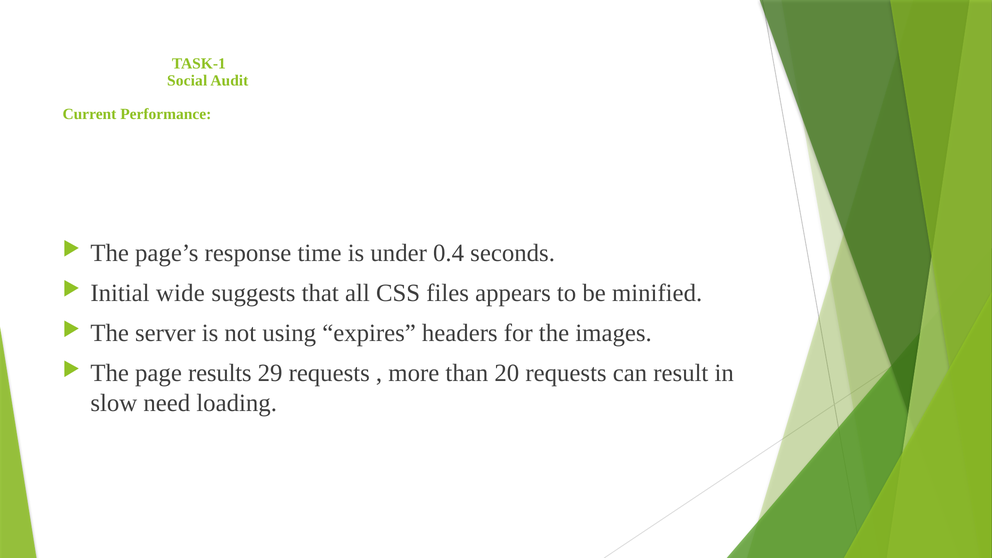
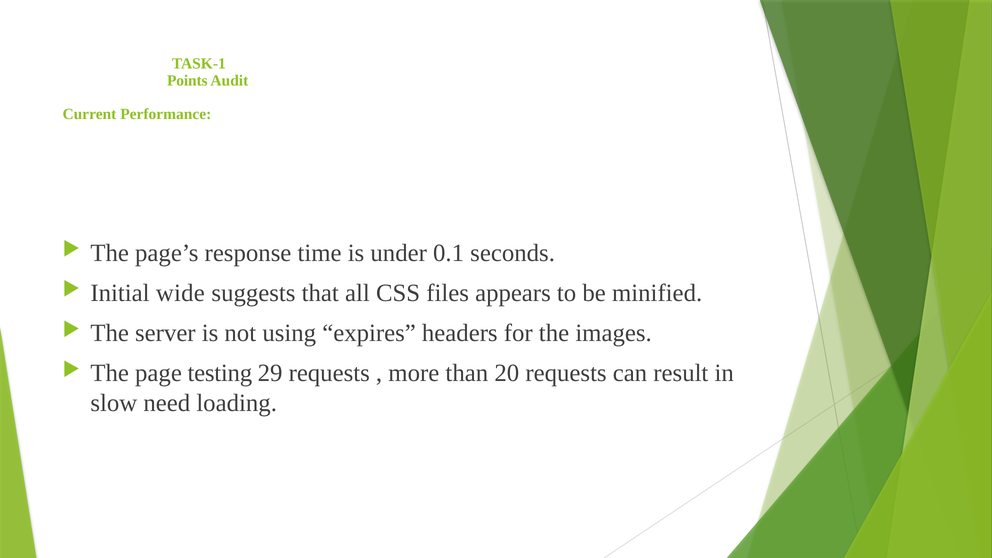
Social: Social -> Points (187, 80)
0.4: 0.4 -> 0.1 (449, 253)
results: results -> testing (220, 373)
